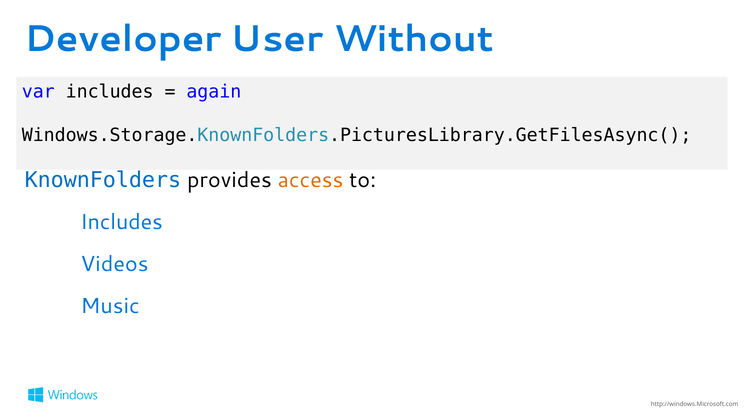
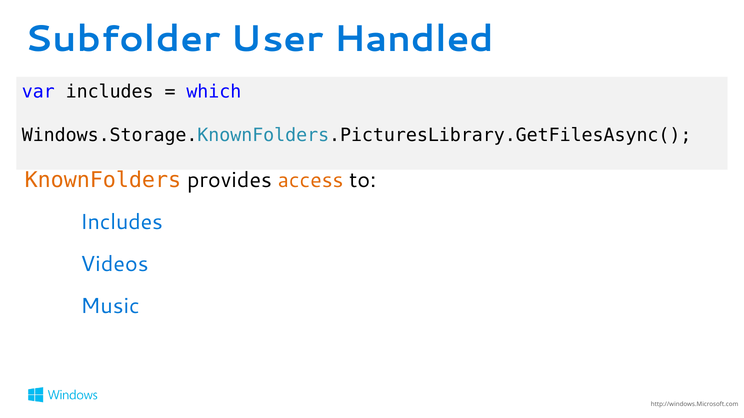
Developer: Developer -> Subfolder (123, 39)
Without: Without -> Handled (414, 39)
again: again -> which (214, 92)
KnownFolders colour: blue -> orange (103, 180)
